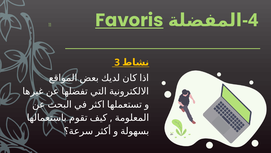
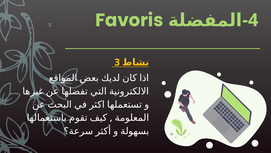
Favoris underline: present -> none (129, 20)
